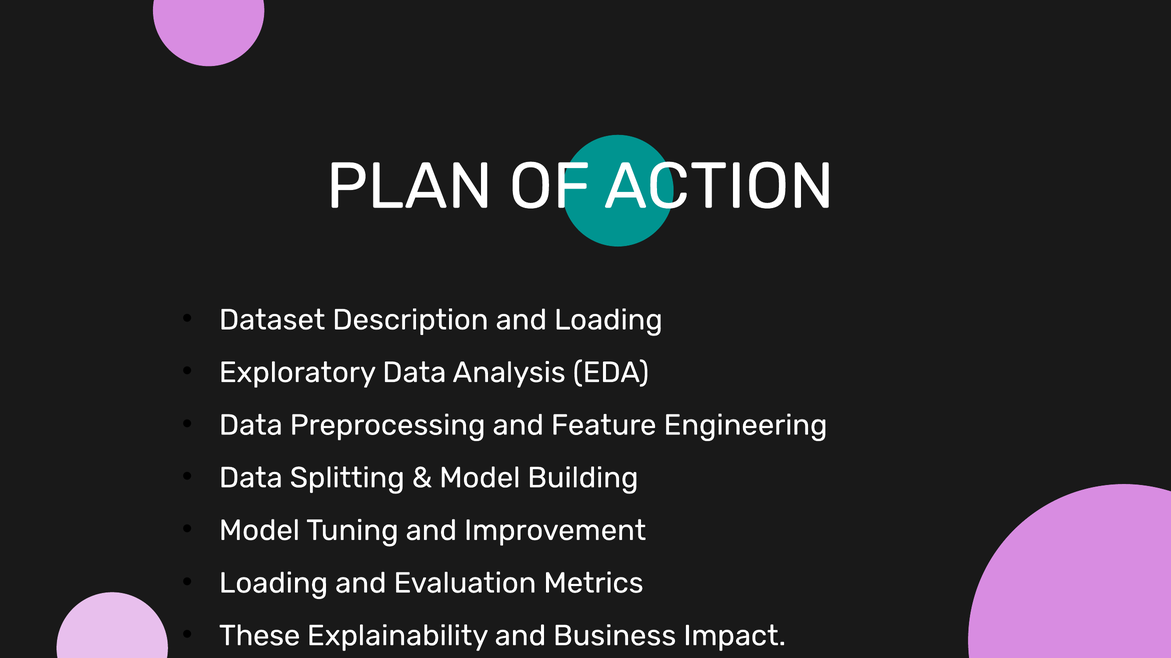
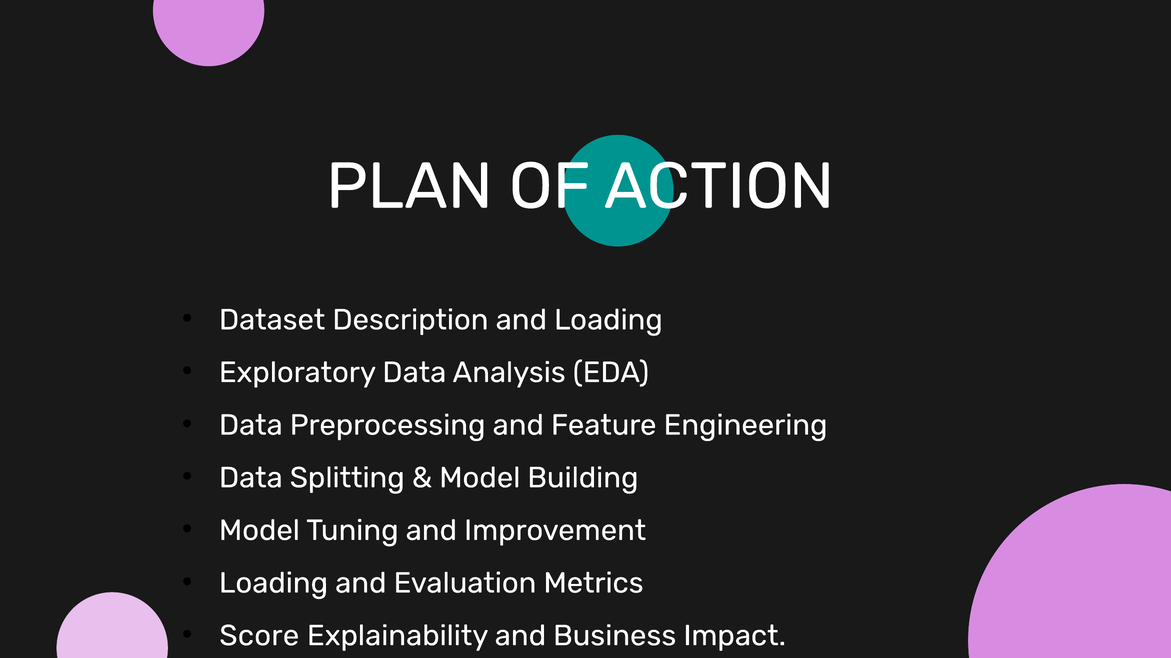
These: These -> Score (259, 636)
